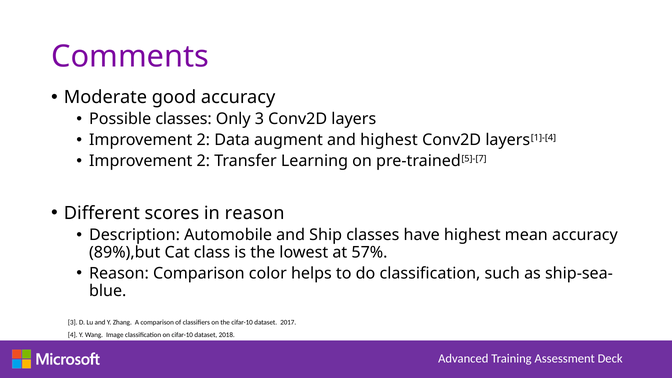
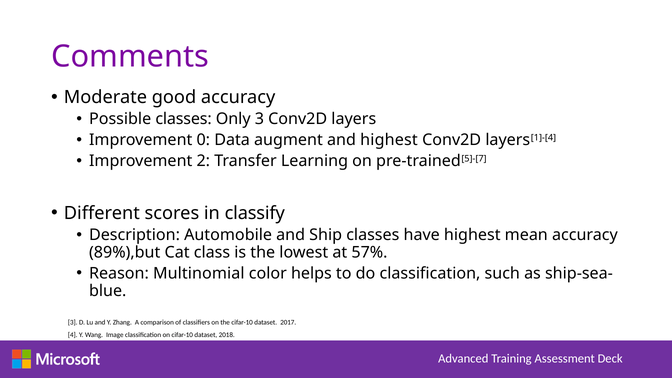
2: 2 -> 0 (203, 140)
in reason: reason -> classify (255, 213)
Reason Comparison: Comparison -> Multinomial (199, 273)
